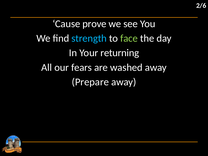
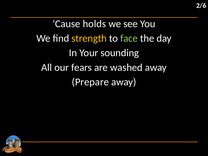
prove: prove -> holds (94, 24)
strength colour: light blue -> yellow (89, 38)
returning: returning -> sounding (120, 53)
